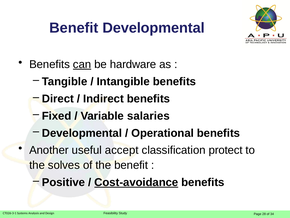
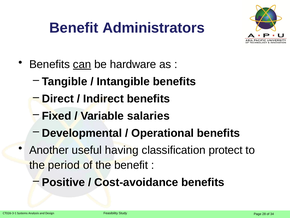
Benefit Developmental: Developmental -> Administrators (154, 28)
accept: accept -> having (122, 150)
solves: solves -> period (64, 165)
Cost-avoidance underline: present -> none (136, 182)
